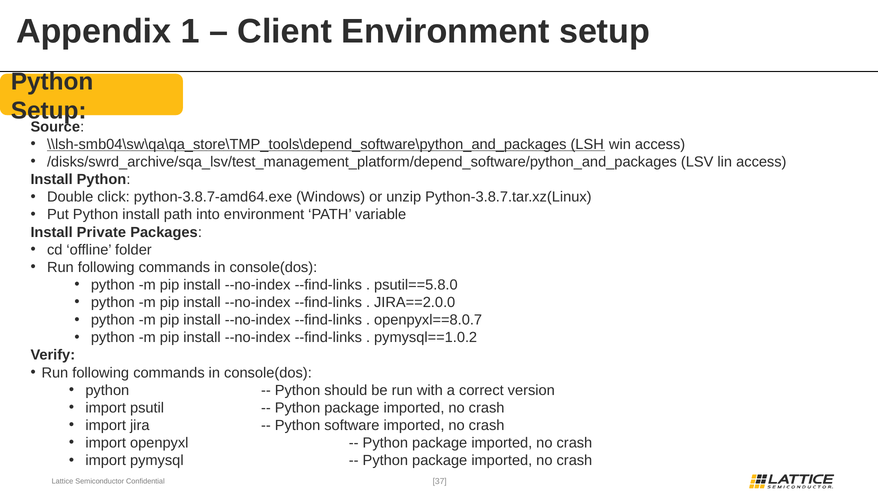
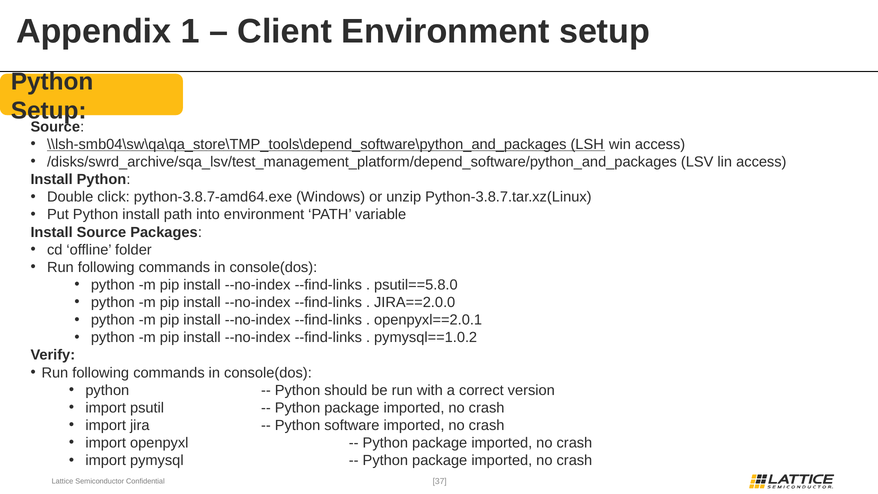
Install Private: Private -> Source (101, 232)
openpyxl==8.0.7: openpyxl==8.0.7 -> openpyxl==2.0.1 (428, 320)
